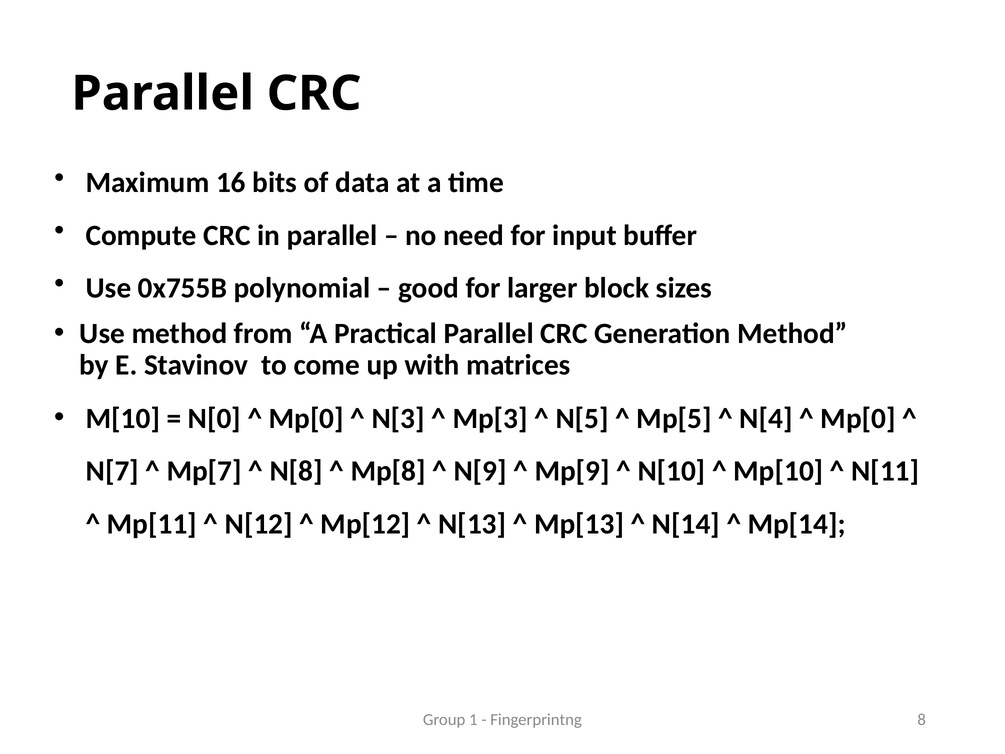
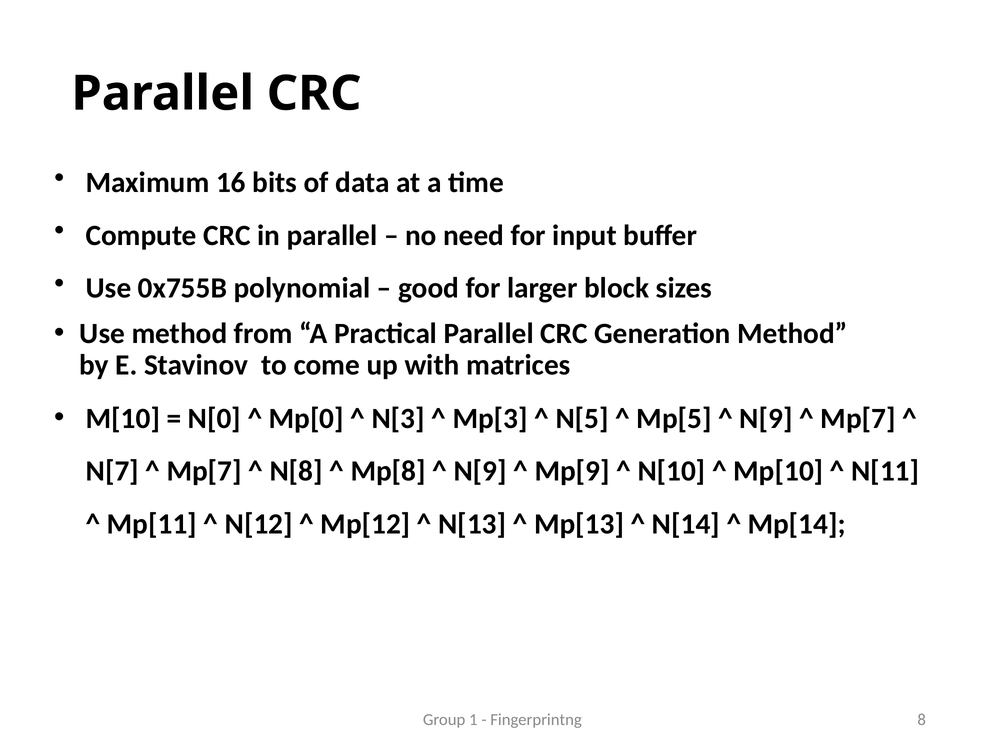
N[4: N[4 -> N[9 (766, 418)
Mp[0: Mp[0 -> Mp[7 (858, 418)
